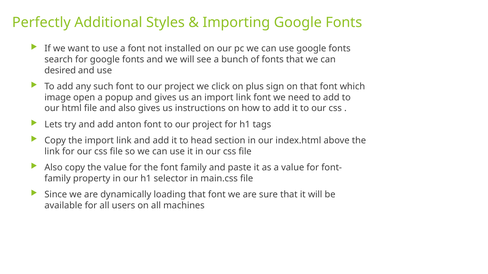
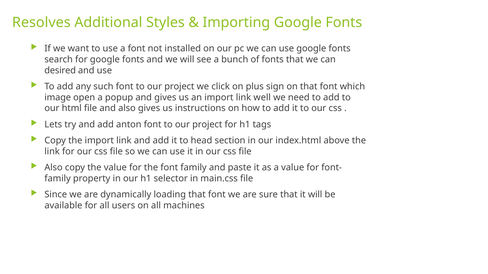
Perfectly: Perfectly -> Resolves (41, 22)
link font: font -> well (262, 98)
